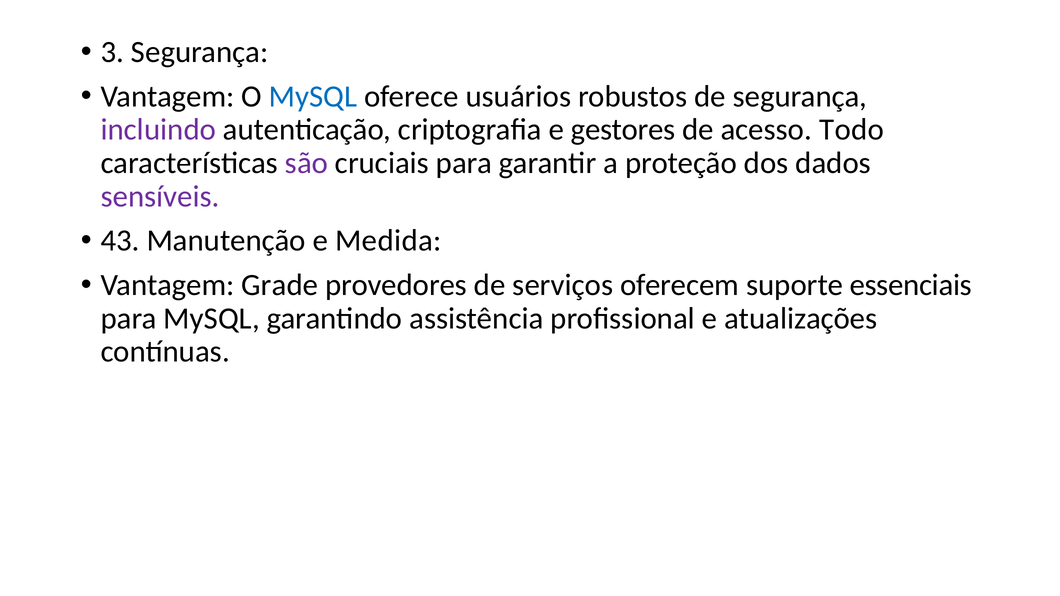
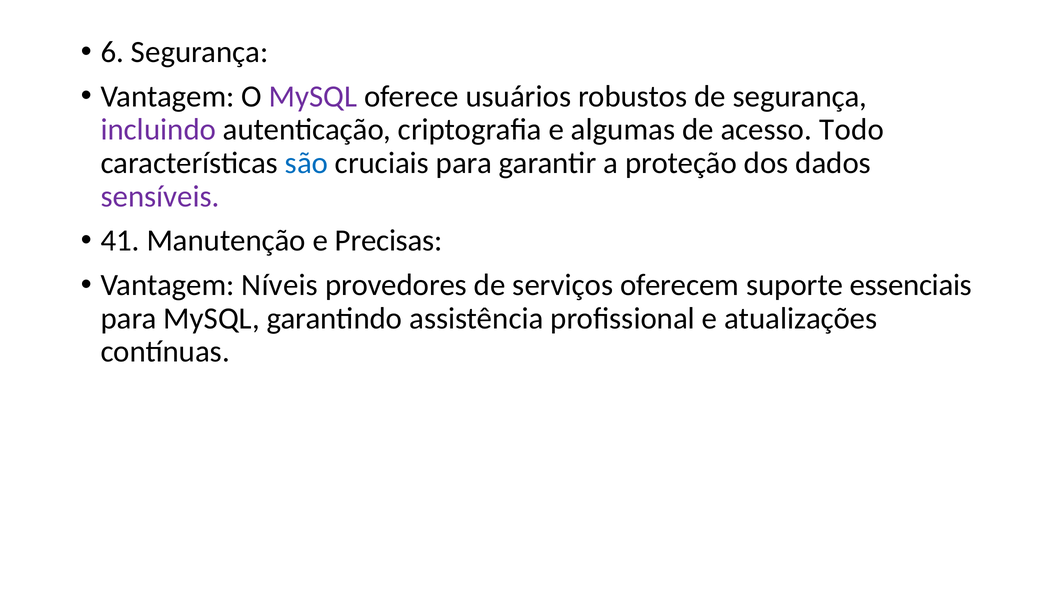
3: 3 -> 6 (112, 52)
MySQL colour: blue -> purple (313, 96)
gestores: gestores -> algumas (623, 130)
são colour: purple -> blue (307, 163)
43: 43 -> 41 (120, 241)
Medida: Medida -> Precisas (389, 241)
Grade: Grade -> Níveis (280, 285)
